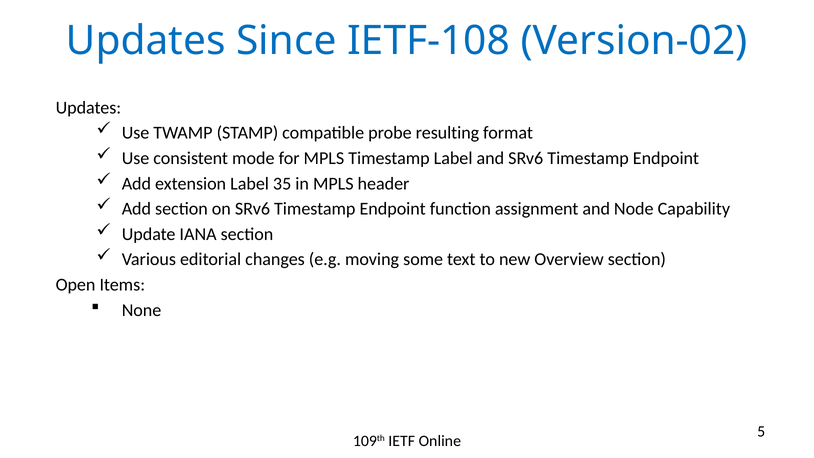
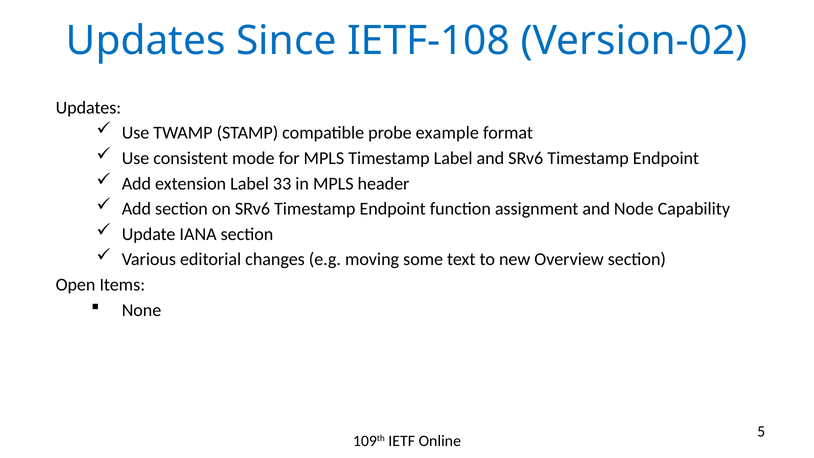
resulting: resulting -> example (447, 133)
35: 35 -> 33 (282, 183)
